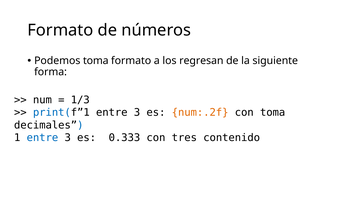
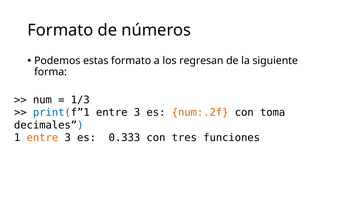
Podemos toma: toma -> estas (96, 61)
entre colour: blue -> orange (42, 138)
contenido: contenido -> funciones (232, 138)
